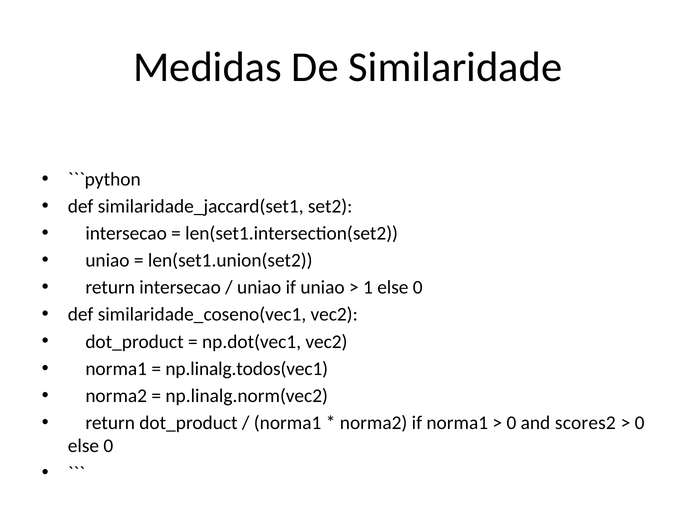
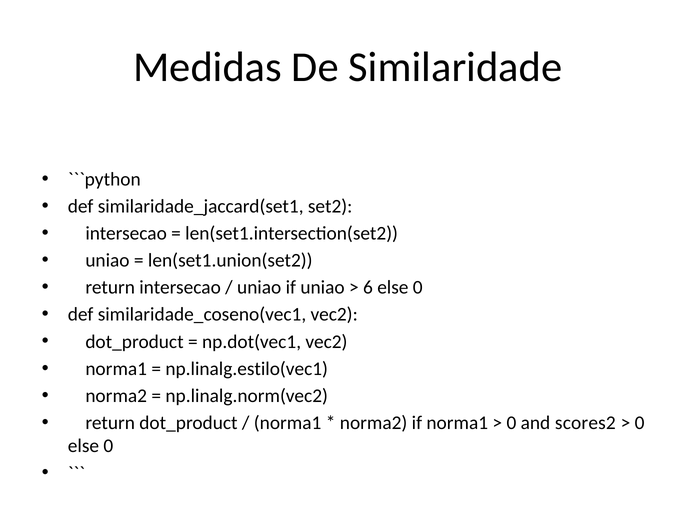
1: 1 -> 6 (368, 288)
np.linalg.todos(vec1: np.linalg.todos(vec1 -> np.linalg.estilo(vec1 (247, 369)
